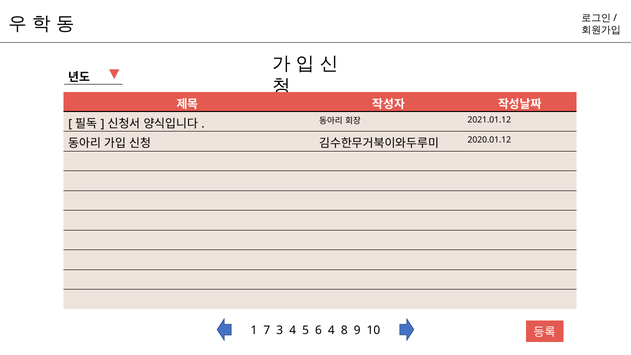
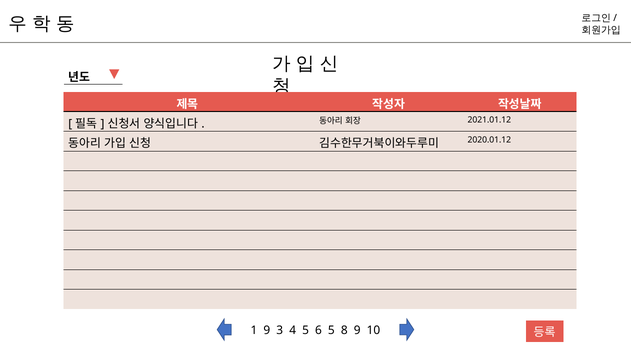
1 7: 7 -> 9 (267, 330)
6 4: 4 -> 5 (331, 330)
